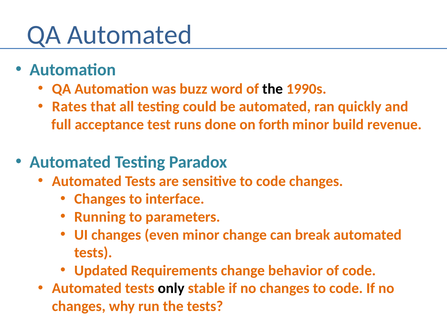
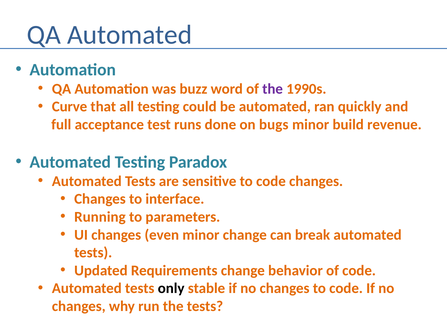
the colour: black -> purple (273, 89)
Rates: Rates -> Curve (70, 107)
forth: forth -> bugs (274, 125)
